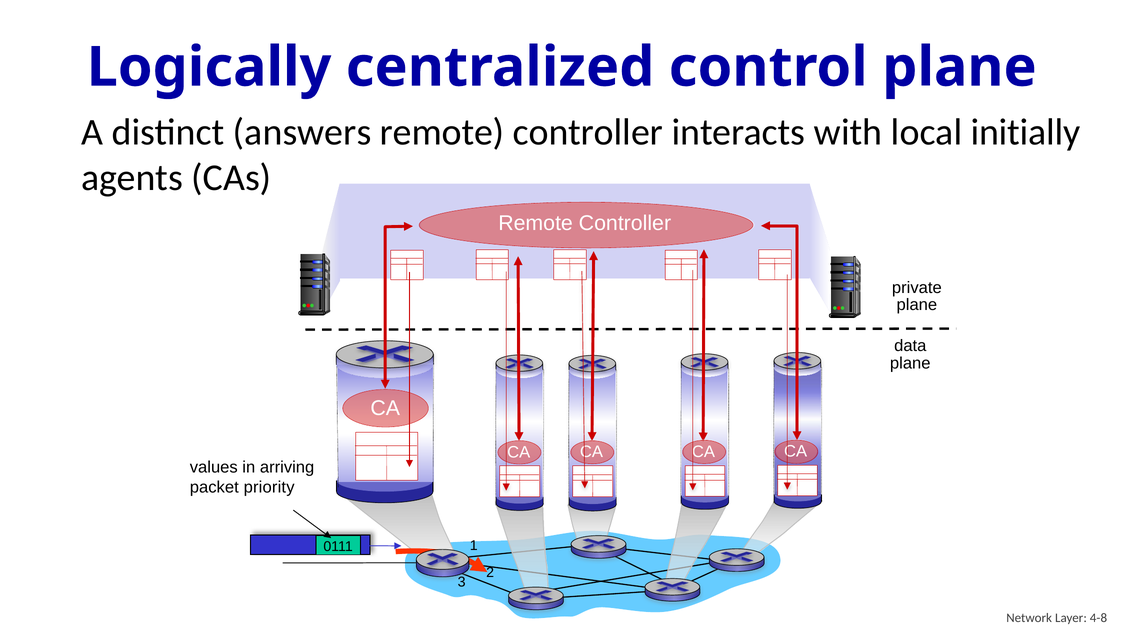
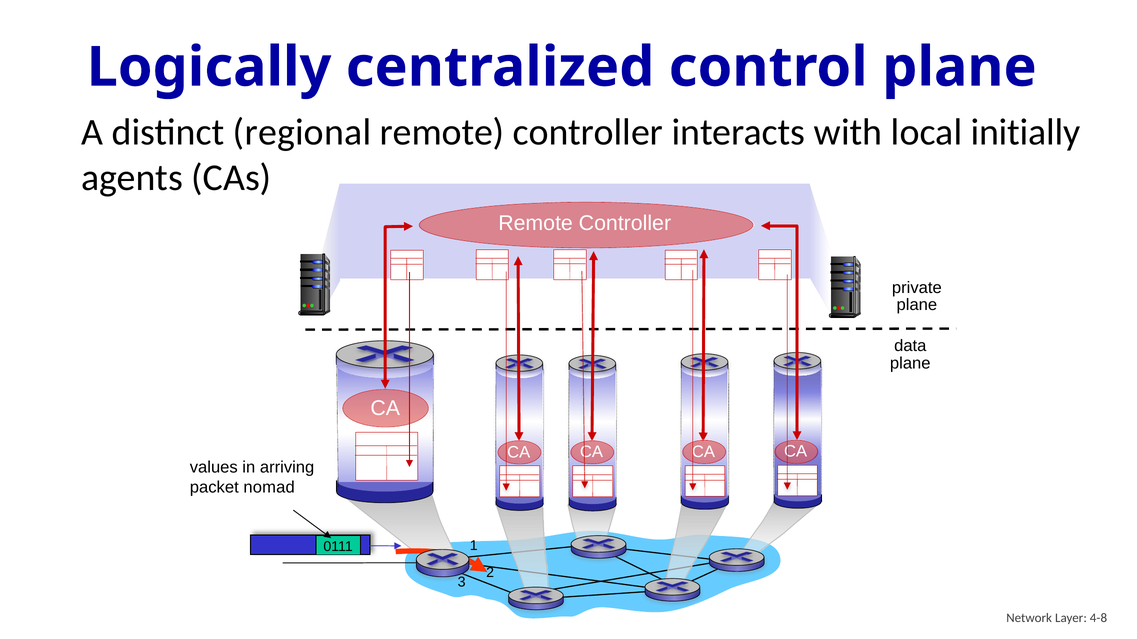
answers: answers -> regional (302, 132)
priority: priority -> nomad (269, 488)
